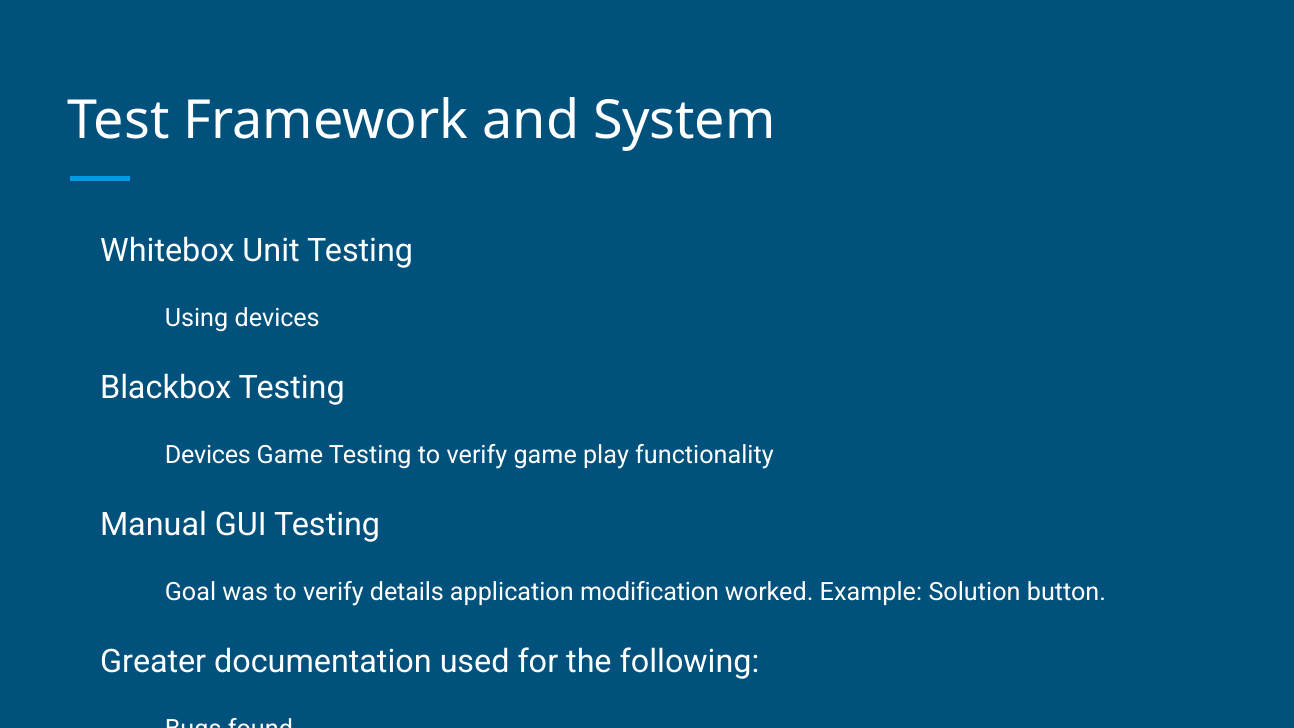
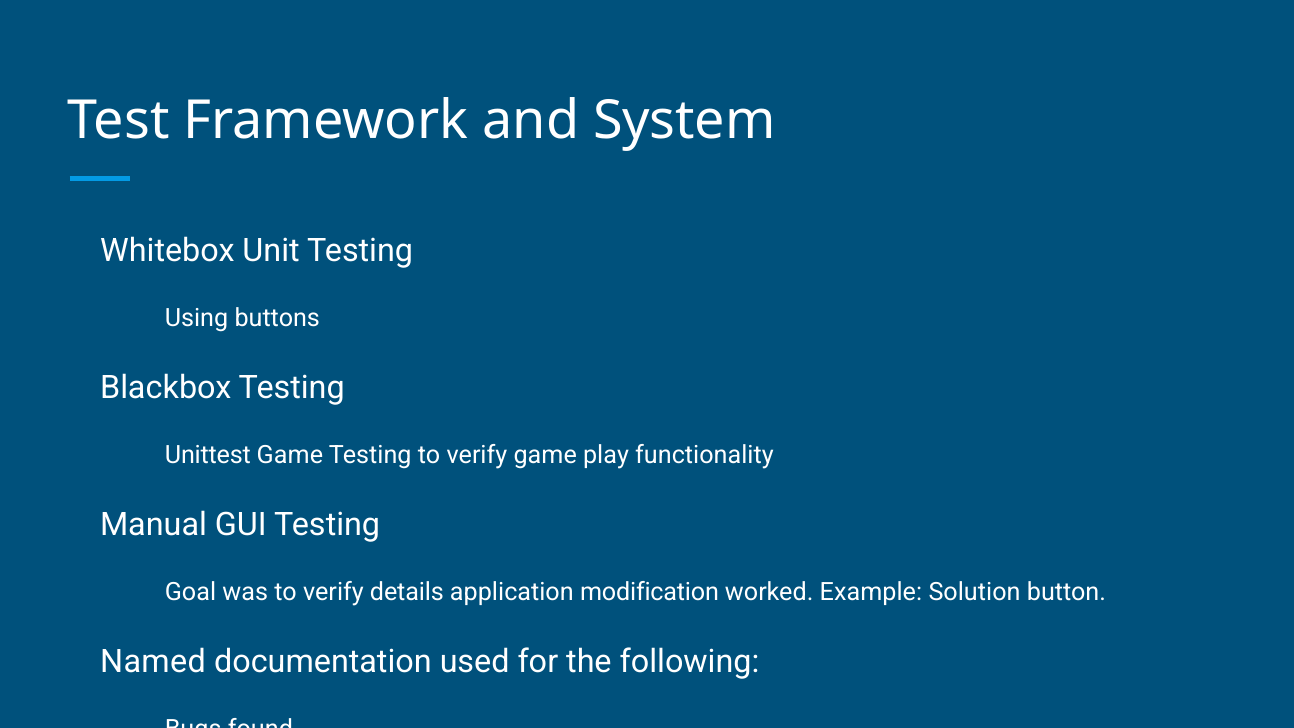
Using devices: devices -> buttons (277, 318)
Devices: Devices -> Unittest (208, 455)
Greater: Greater -> Named (153, 662)
